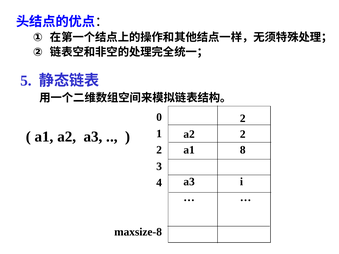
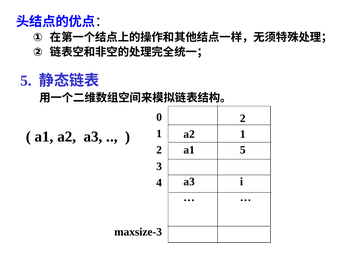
a2 2: 2 -> 1 (243, 134)
a1 8: 8 -> 5 (243, 150)
maxsize-8: maxsize-8 -> maxsize-3 (138, 232)
